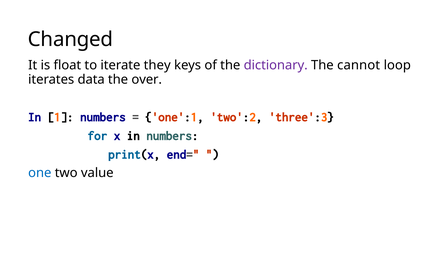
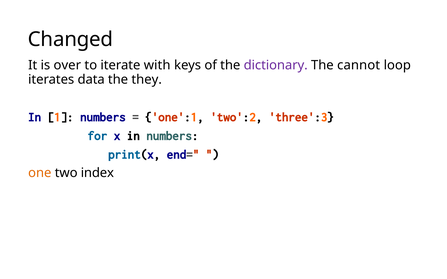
float: float -> over (67, 65)
they: they -> with (157, 65)
over: over -> they (147, 80)
one colour: blue -> orange (40, 173)
value: value -> index (97, 173)
